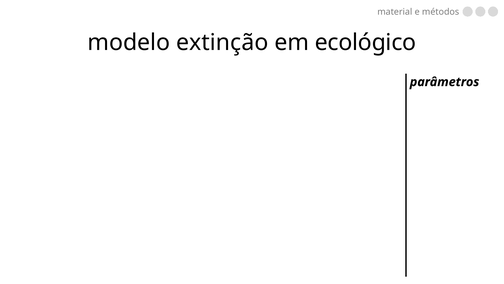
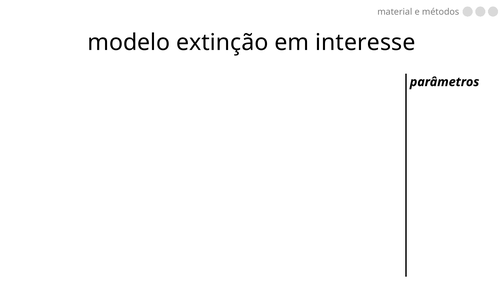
ecológico: ecológico -> interesse (365, 42)
